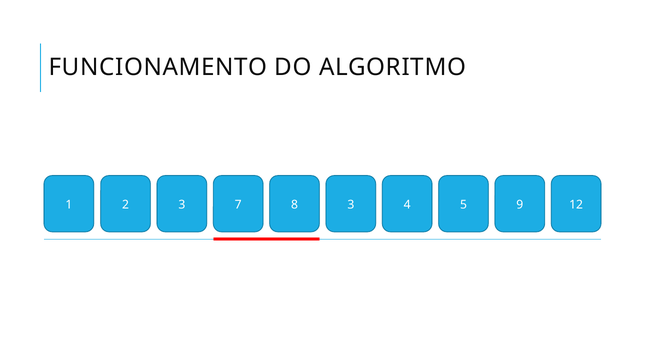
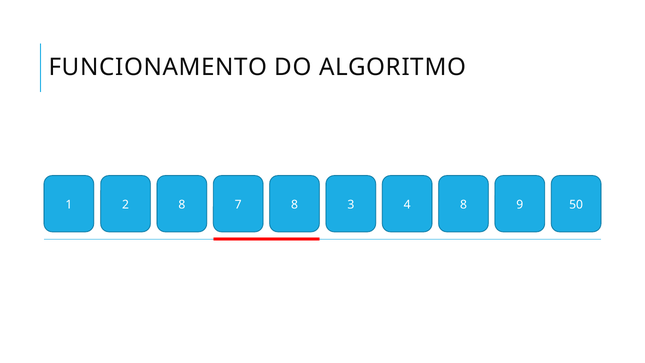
2 3: 3 -> 8 (182, 204)
4 5: 5 -> 8 (463, 204)
12: 12 -> 50 (576, 204)
